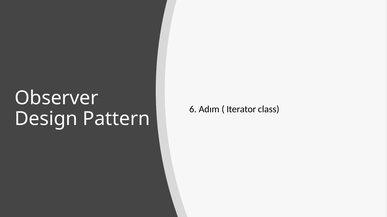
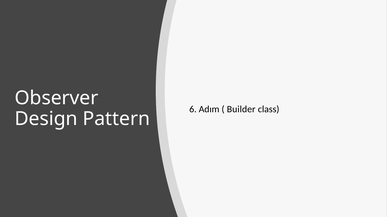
Iterator: Iterator -> Builder (241, 109)
